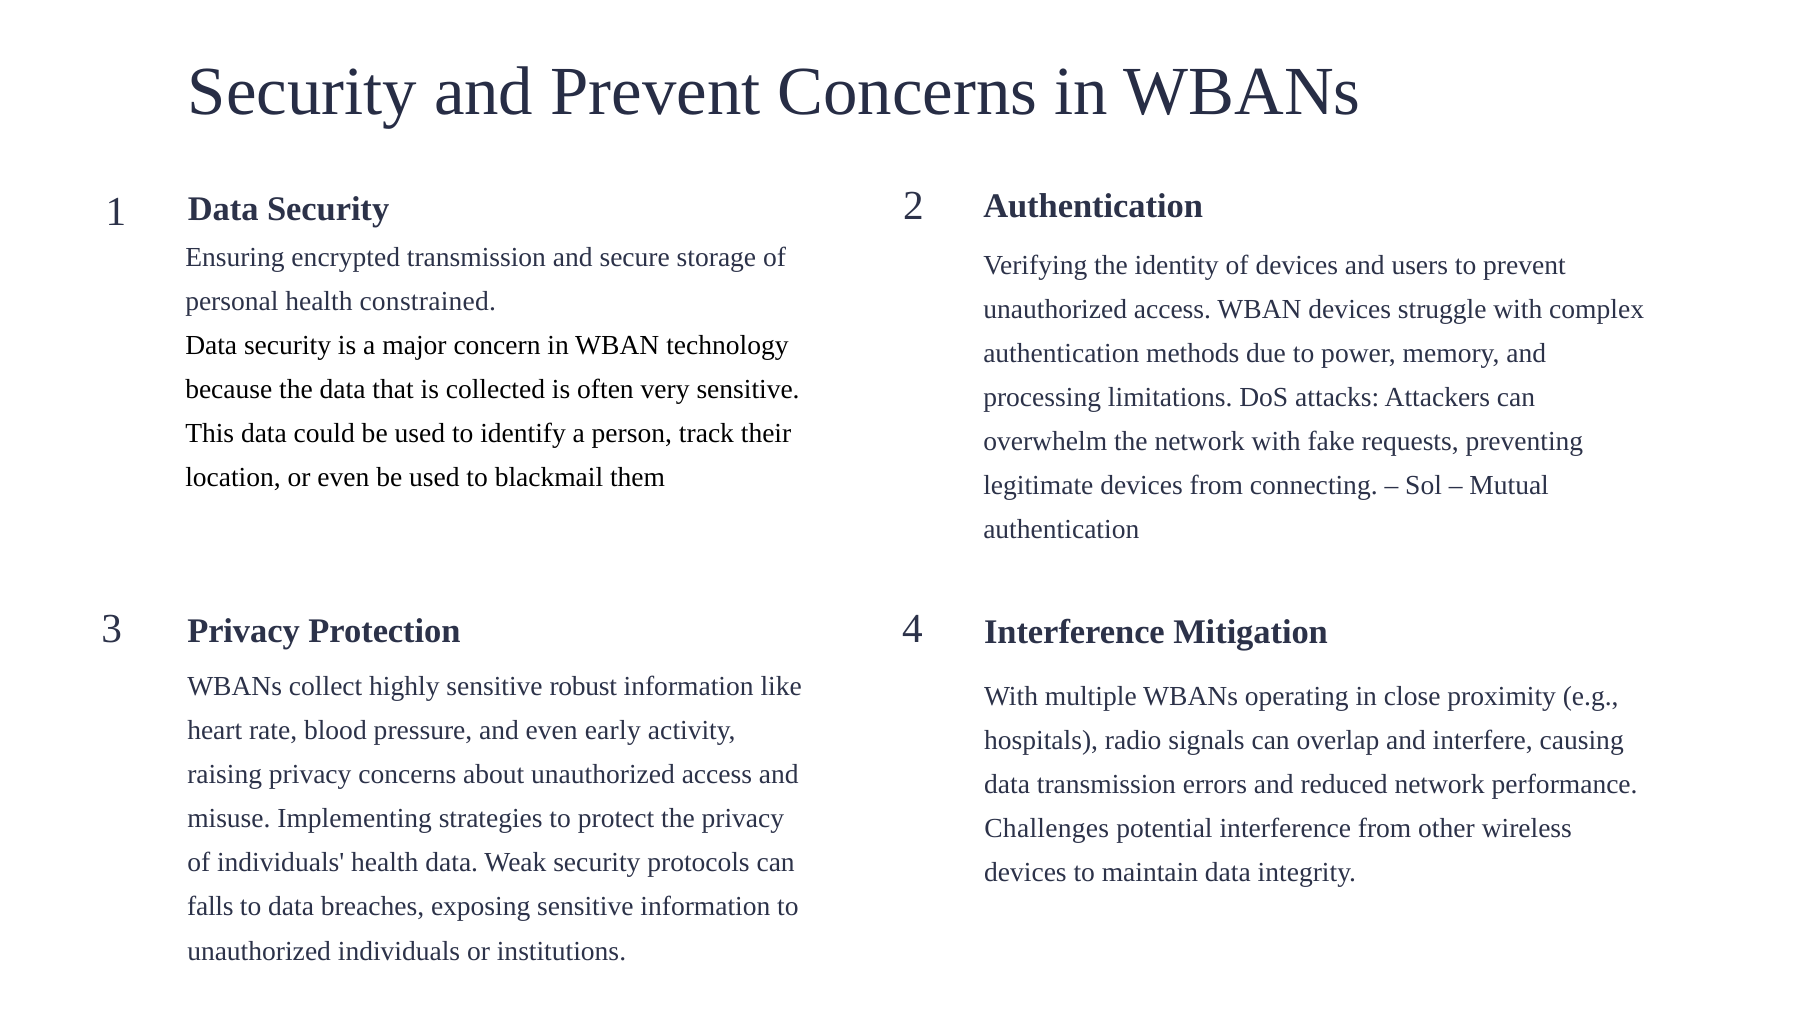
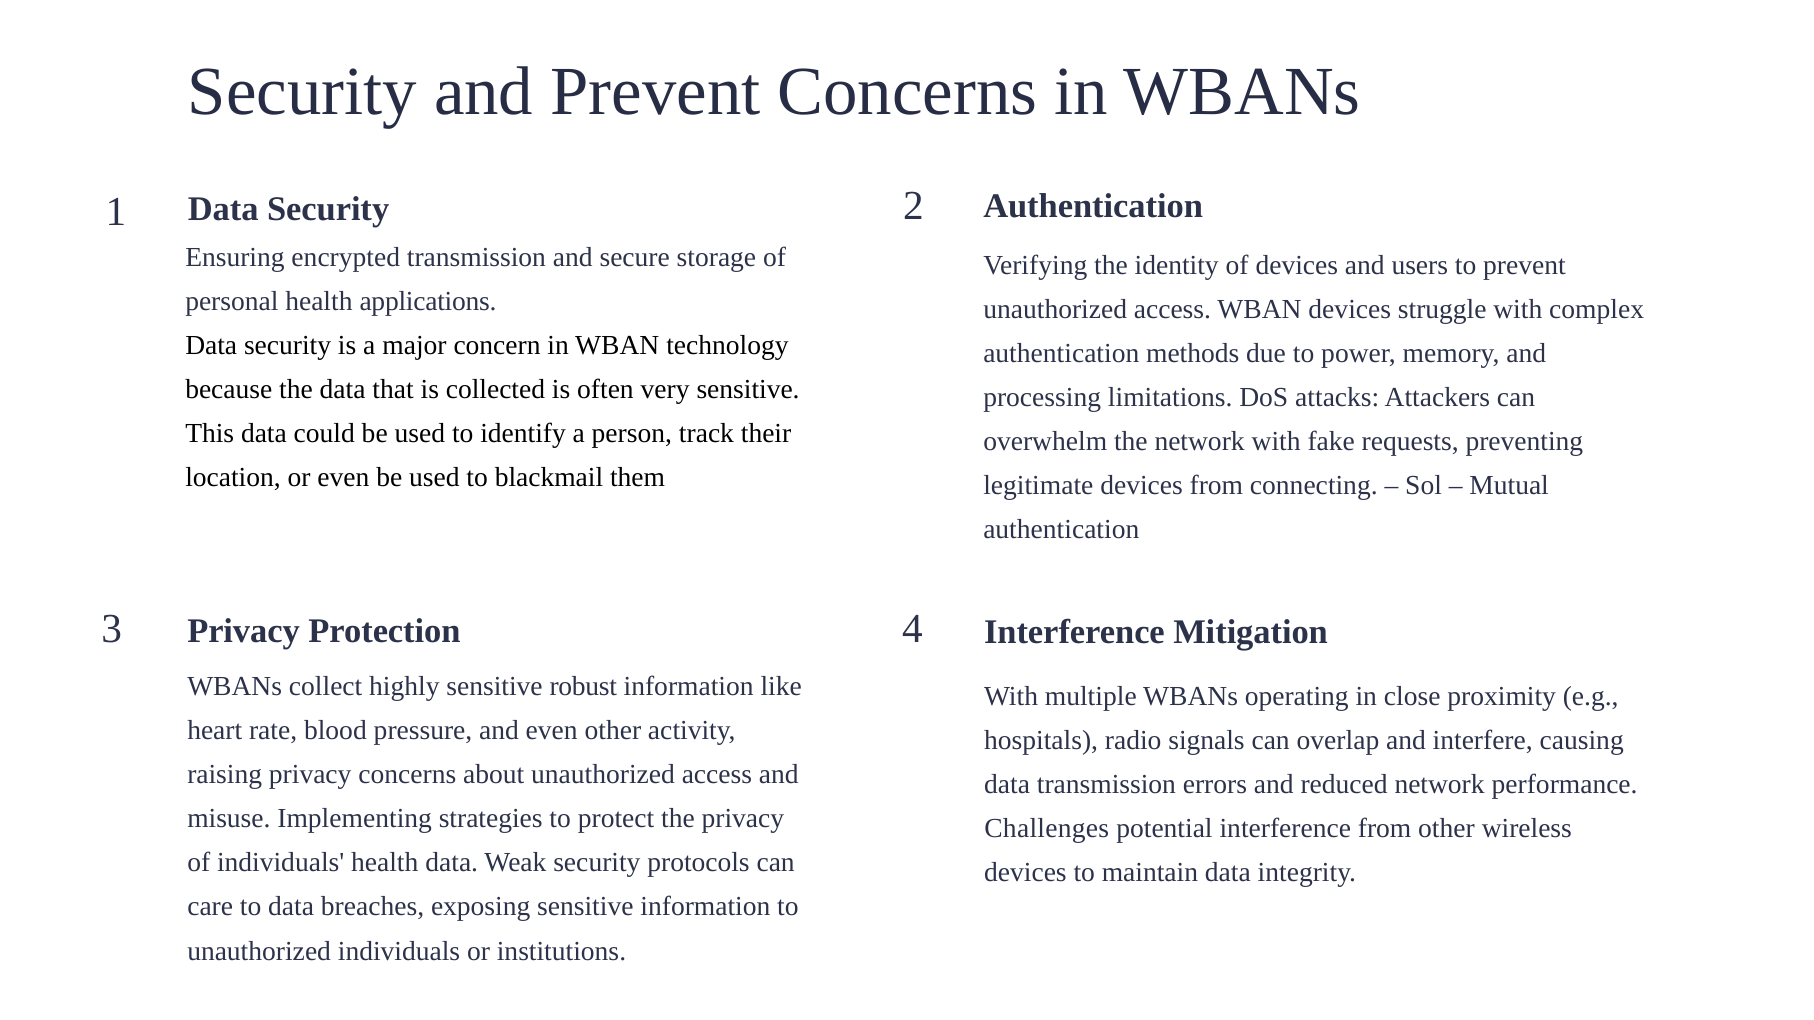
constrained: constrained -> applications (428, 301)
even early: early -> other (613, 731)
falls: falls -> care (210, 907)
